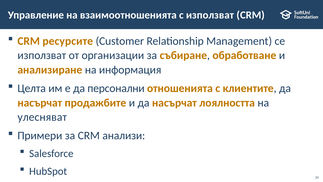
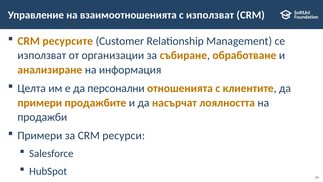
насърчат: насърчат -> примери (40, 103)
улесняват: улесняват -> продажби (42, 117)
анализи: анализи -> ресурси (124, 135)
